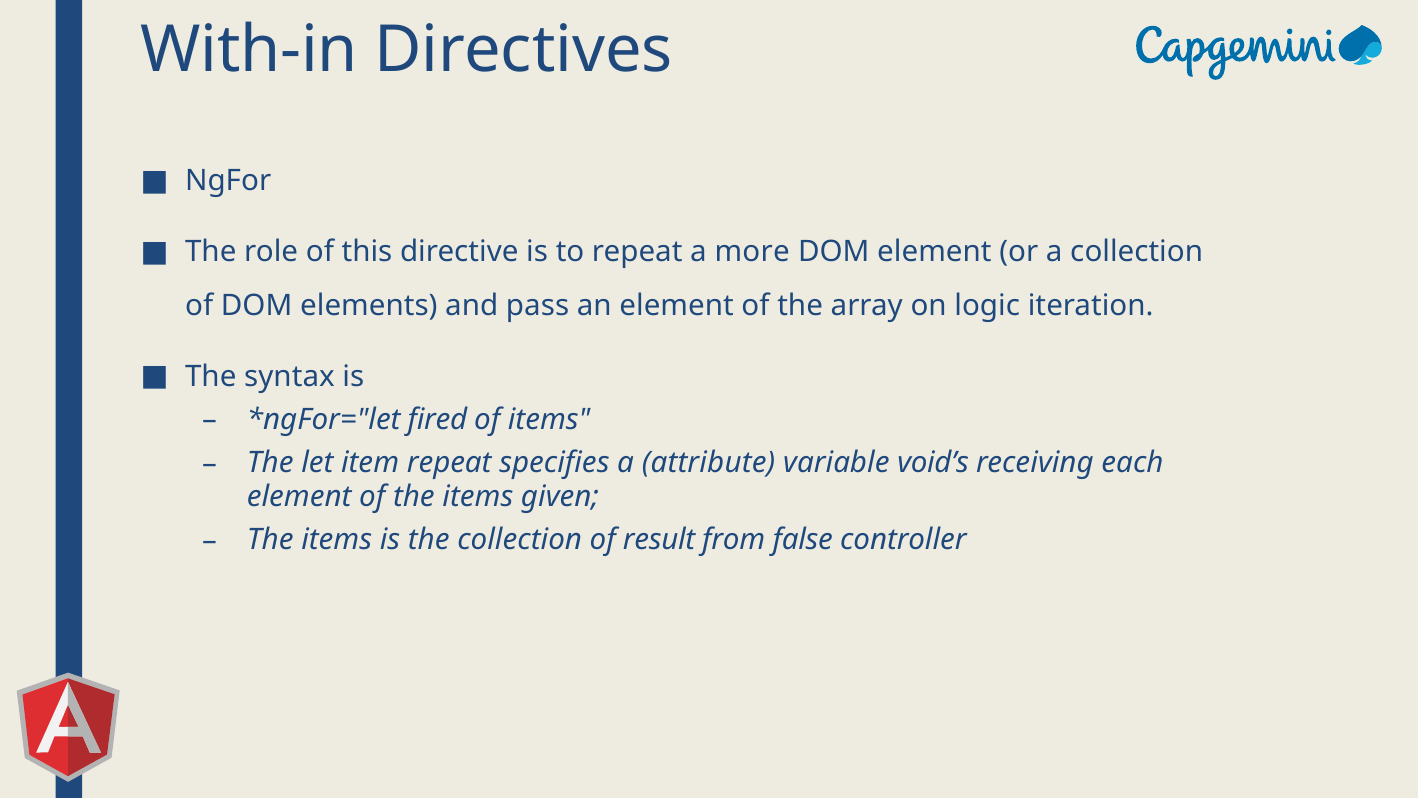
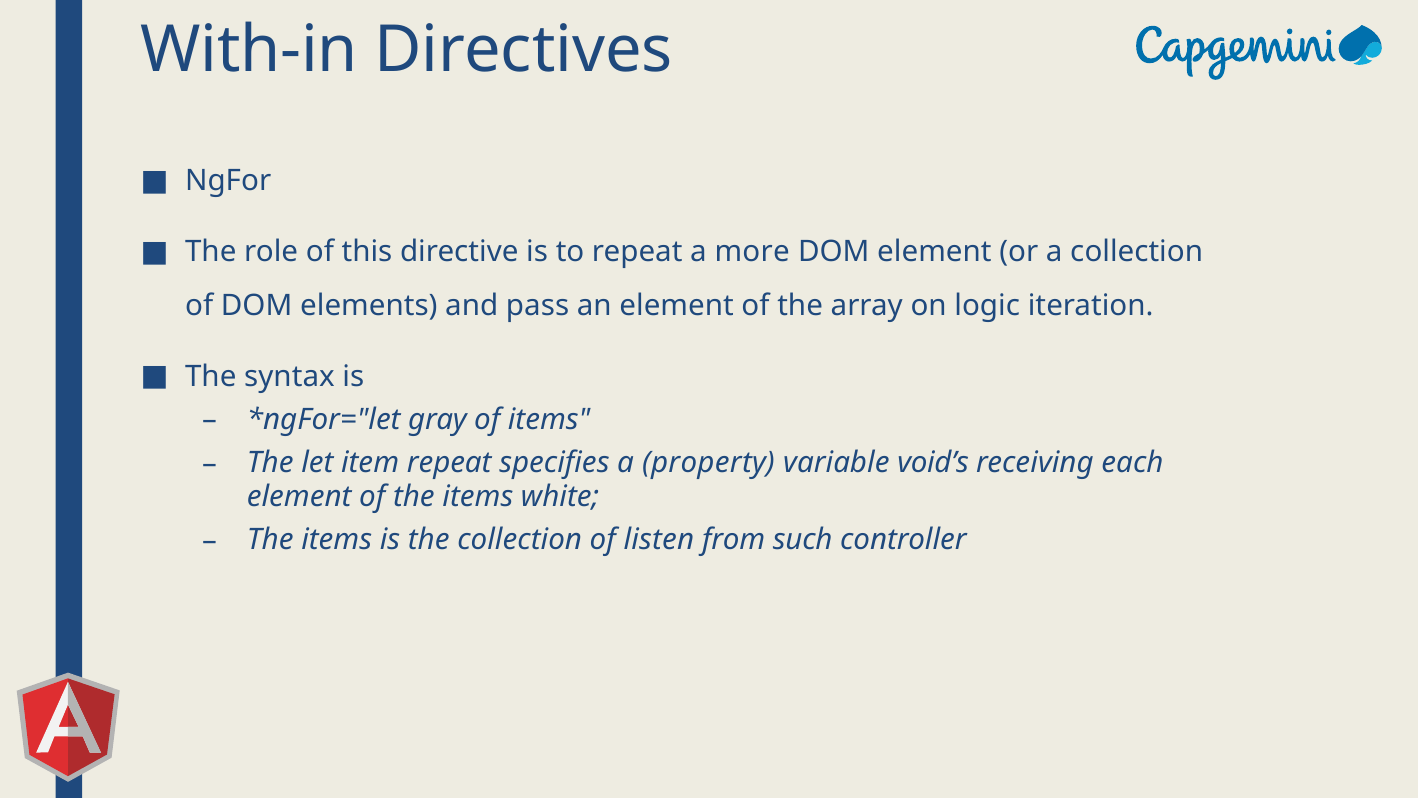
fired: fired -> gray (437, 419)
attribute: attribute -> property (708, 463)
given: given -> white (560, 496)
result: result -> listen (659, 540)
false: false -> such (803, 540)
